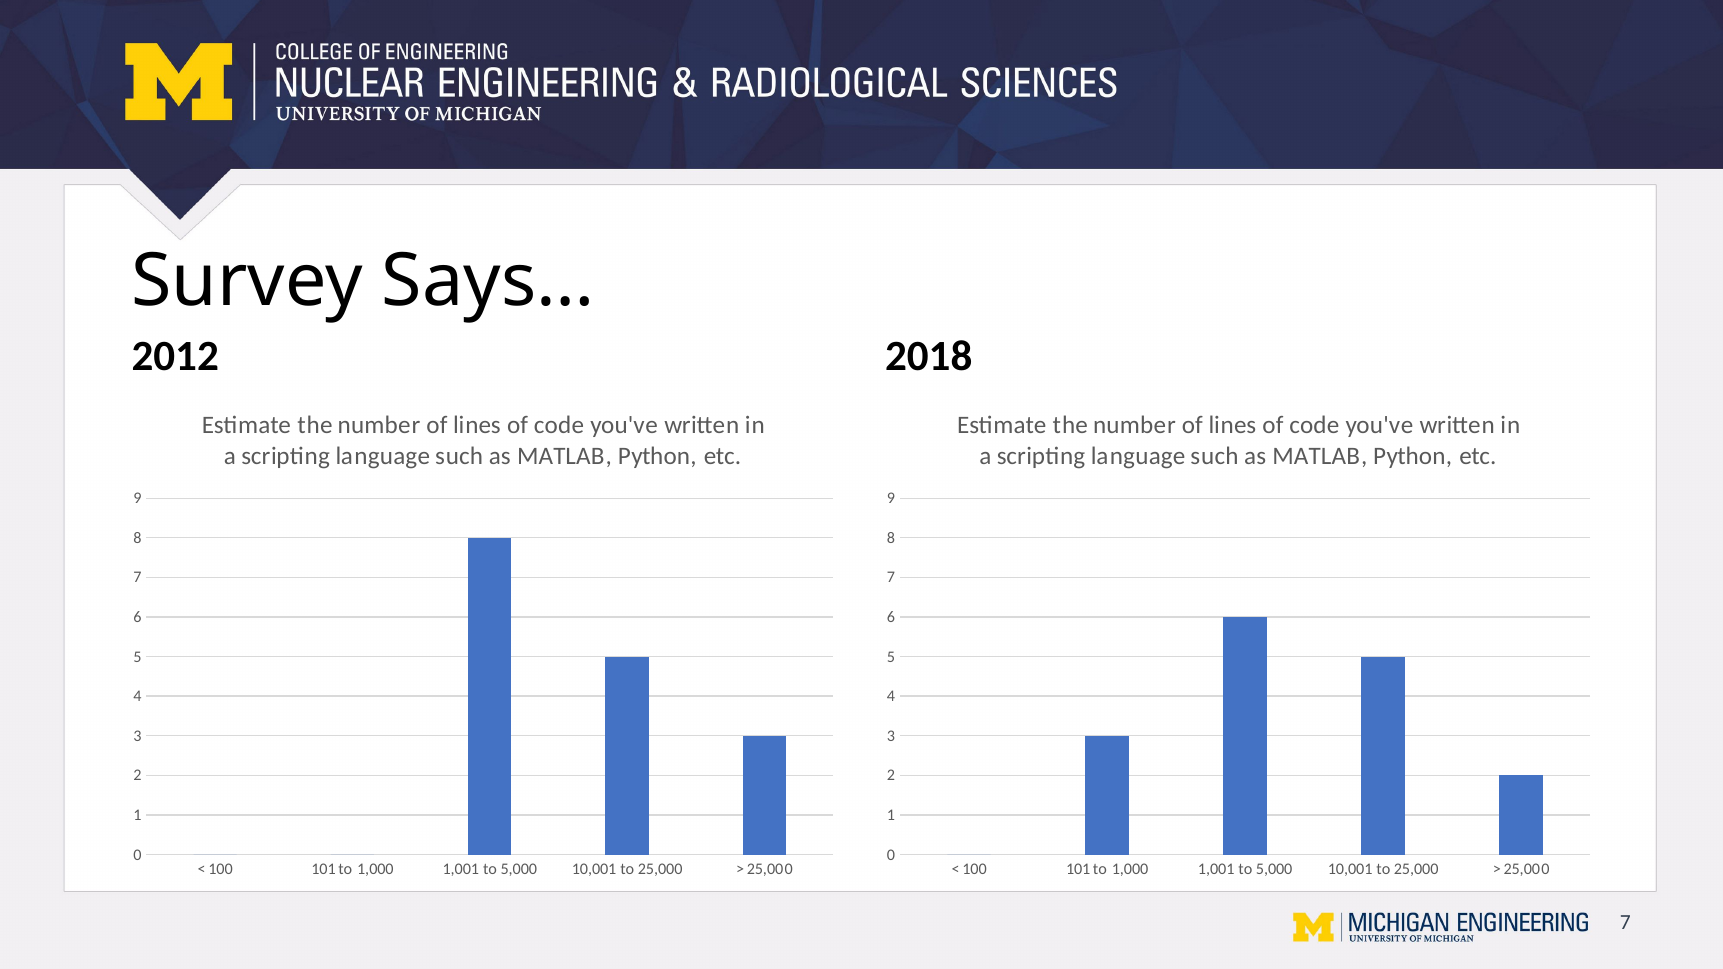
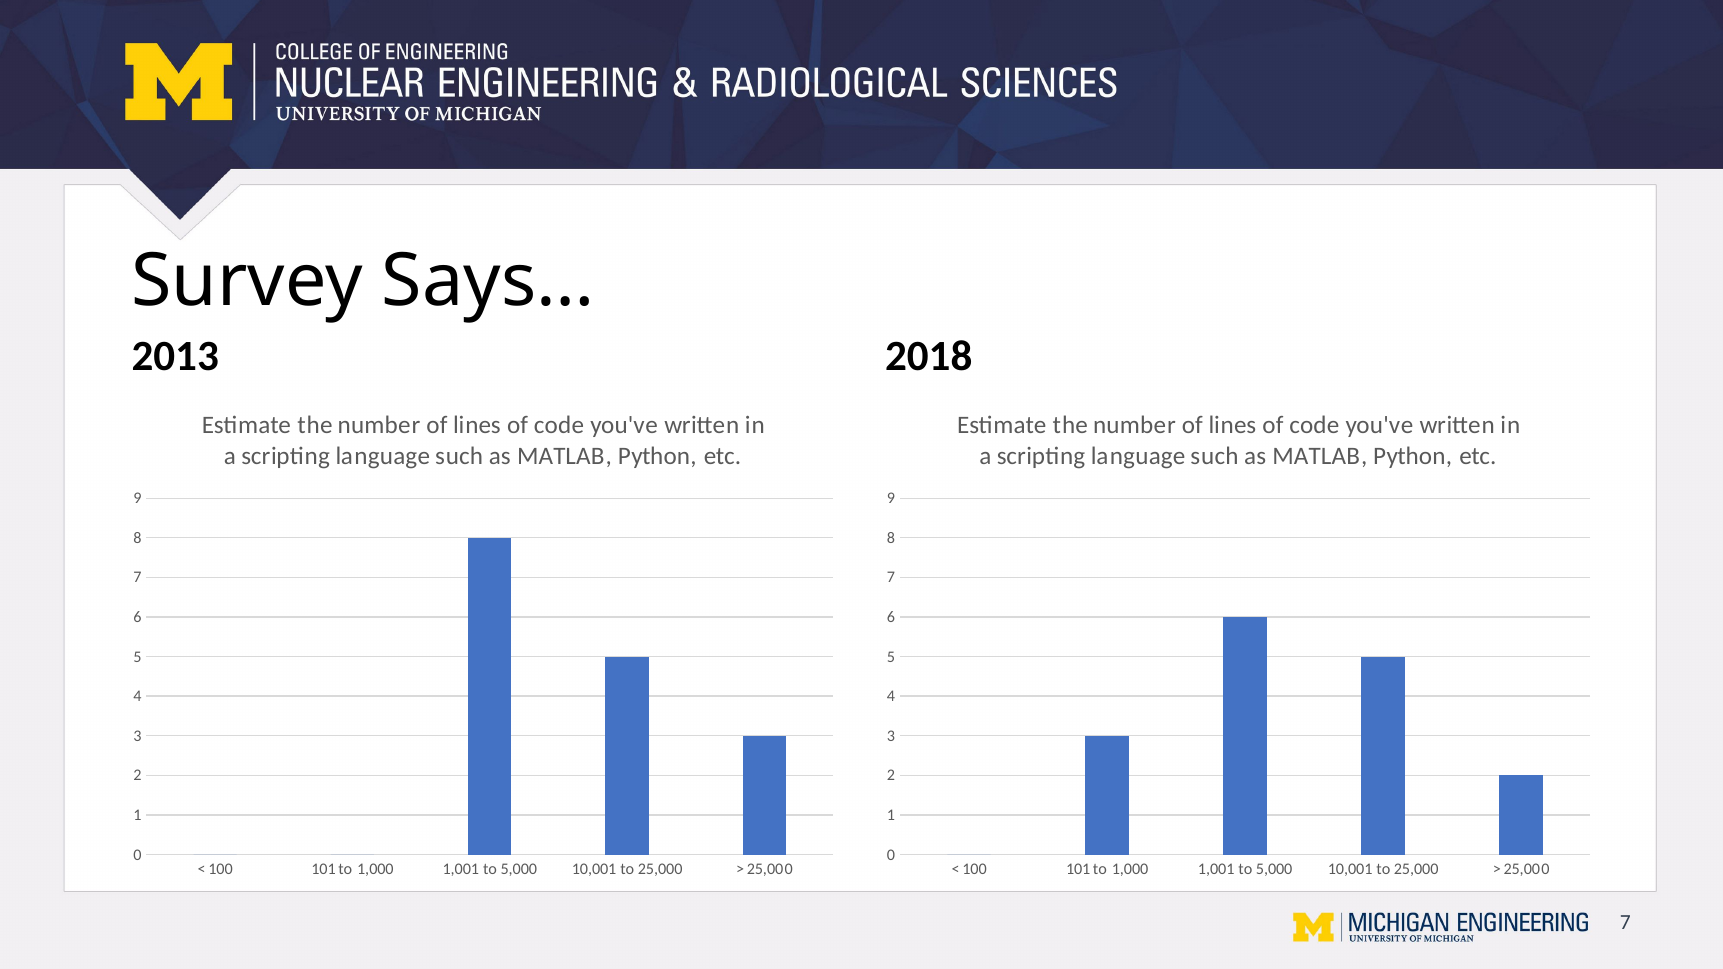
2012: 2012 -> 2013 (175, 356)
